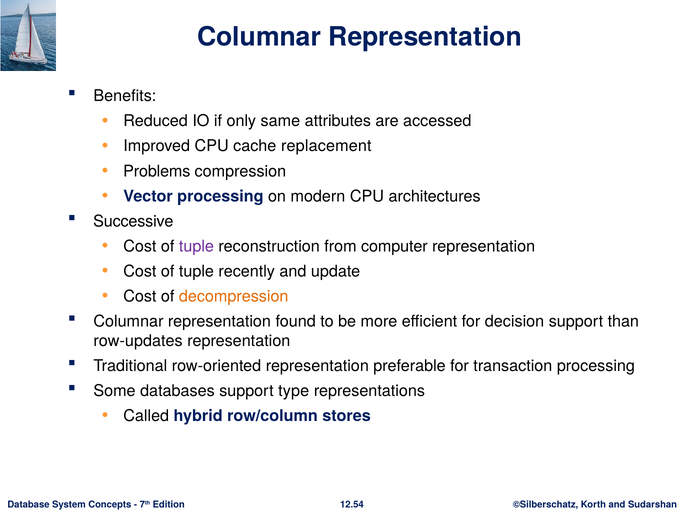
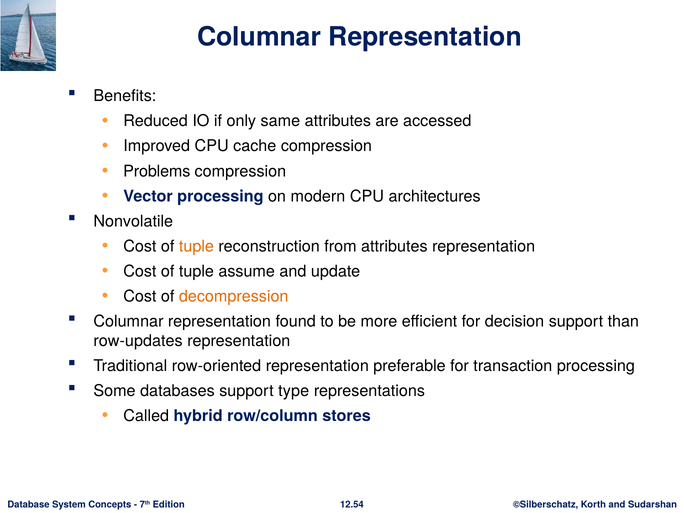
cache replacement: replacement -> compression (326, 146)
Successive: Successive -> Nonvolatile (133, 221)
tuple colour: purple -> orange (196, 246)
from computer: computer -> attributes (394, 246)
recently: recently -> assume (247, 271)
